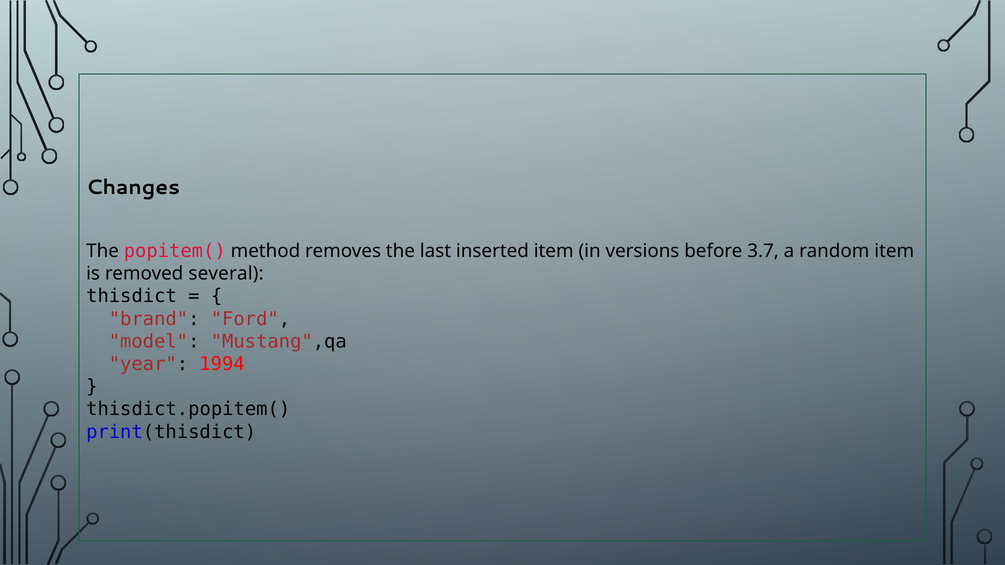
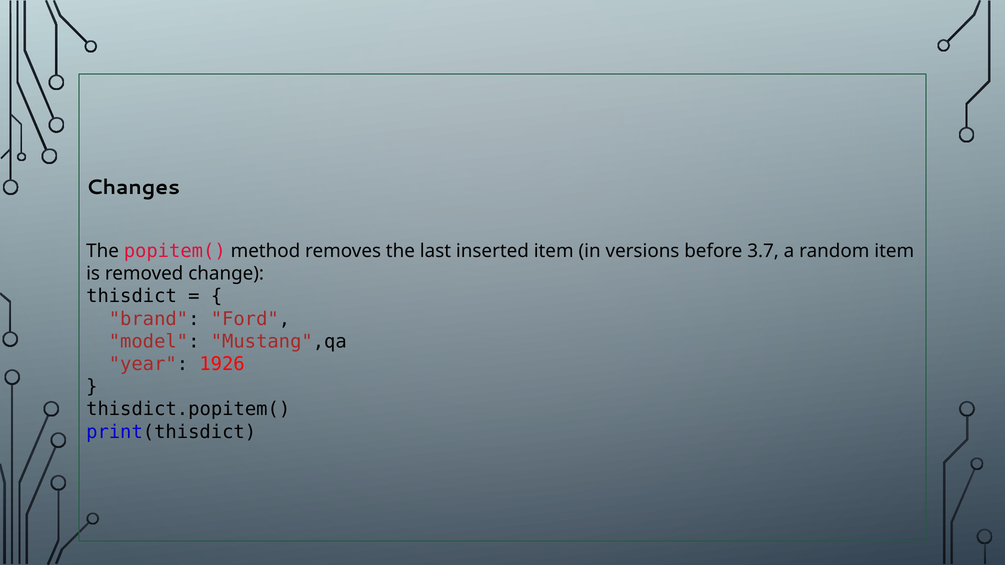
several: several -> change (226, 274)
1994: 1994 -> 1926 (222, 364)
